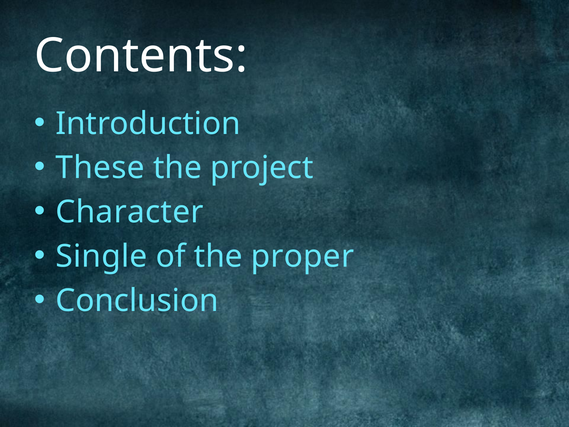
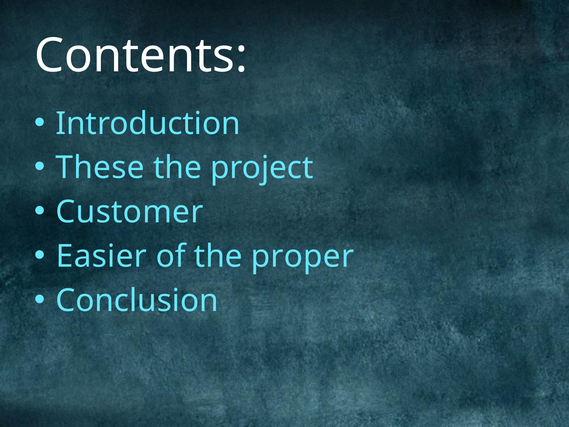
Character: Character -> Customer (130, 212)
Single: Single -> Easier (101, 256)
